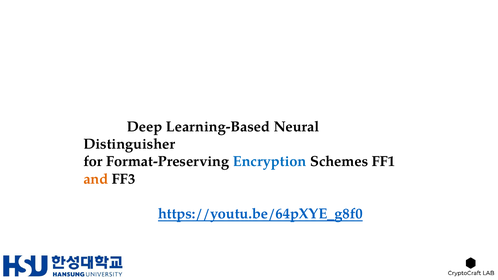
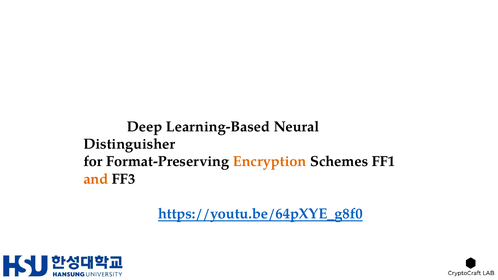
Encryption colour: blue -> orange (270, 162)
